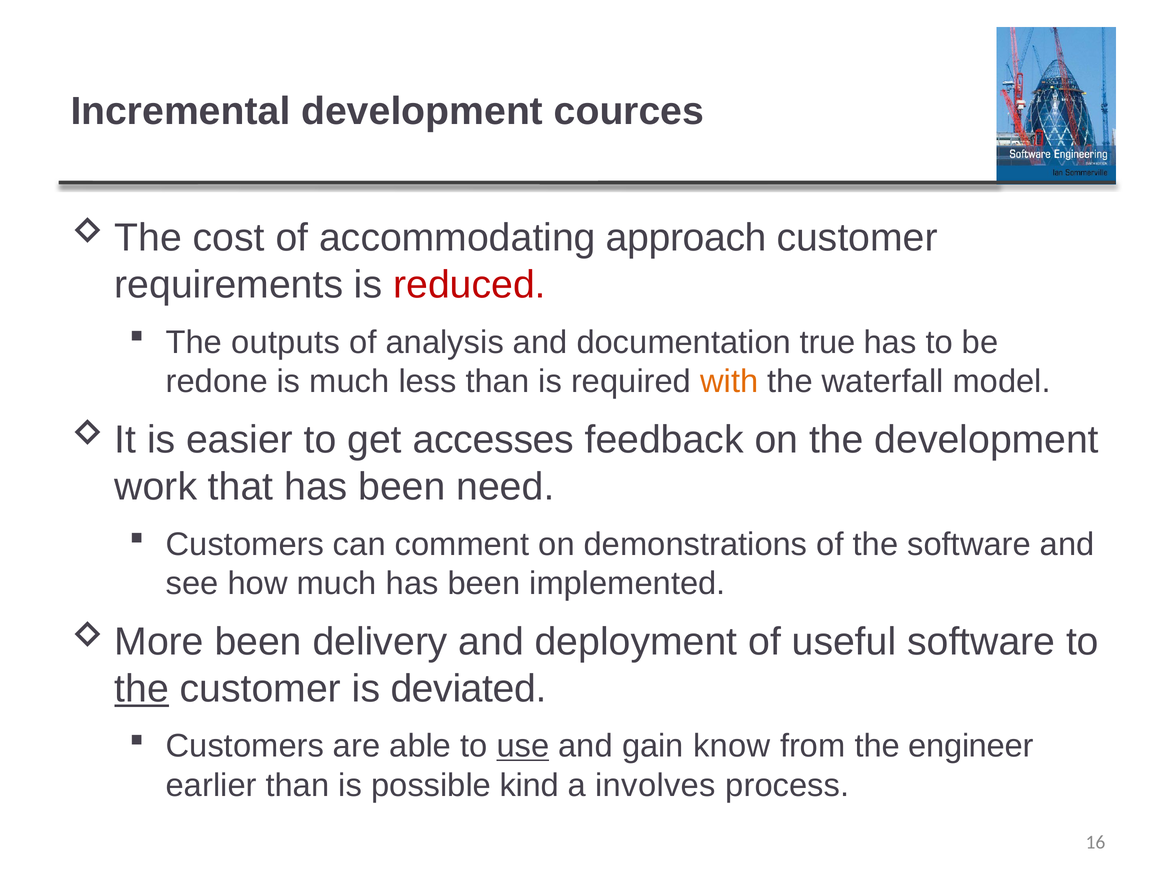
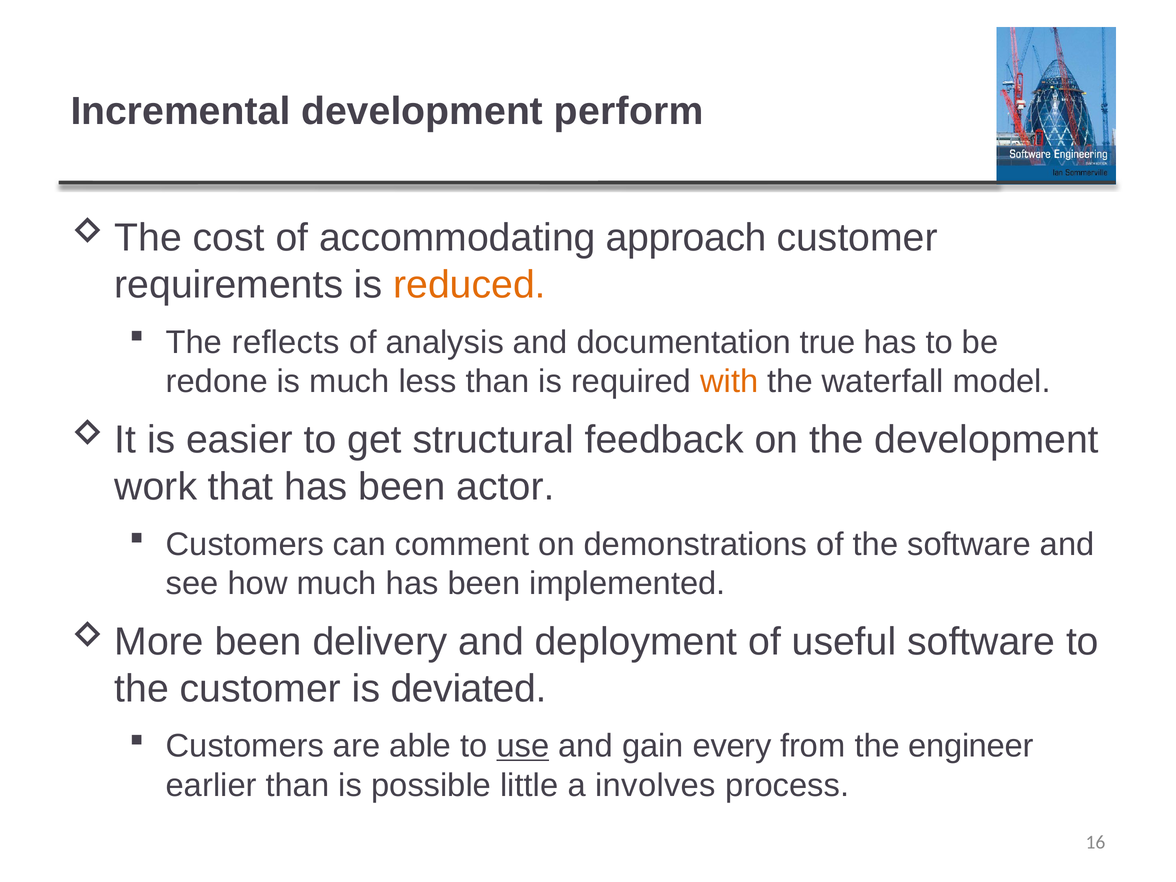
cources: cources -> perform (629, 112)
reduced colour: red -> orange (469, 285)
outputs: outputs -> reflects (286, 342)
accesses: accesses -> structural (493, 440)
need: need -> actor (505, 487)
the underline: present -> none (142, 689)
know: know -> every (732, 746)
kind: kind -> little (529, 785)
